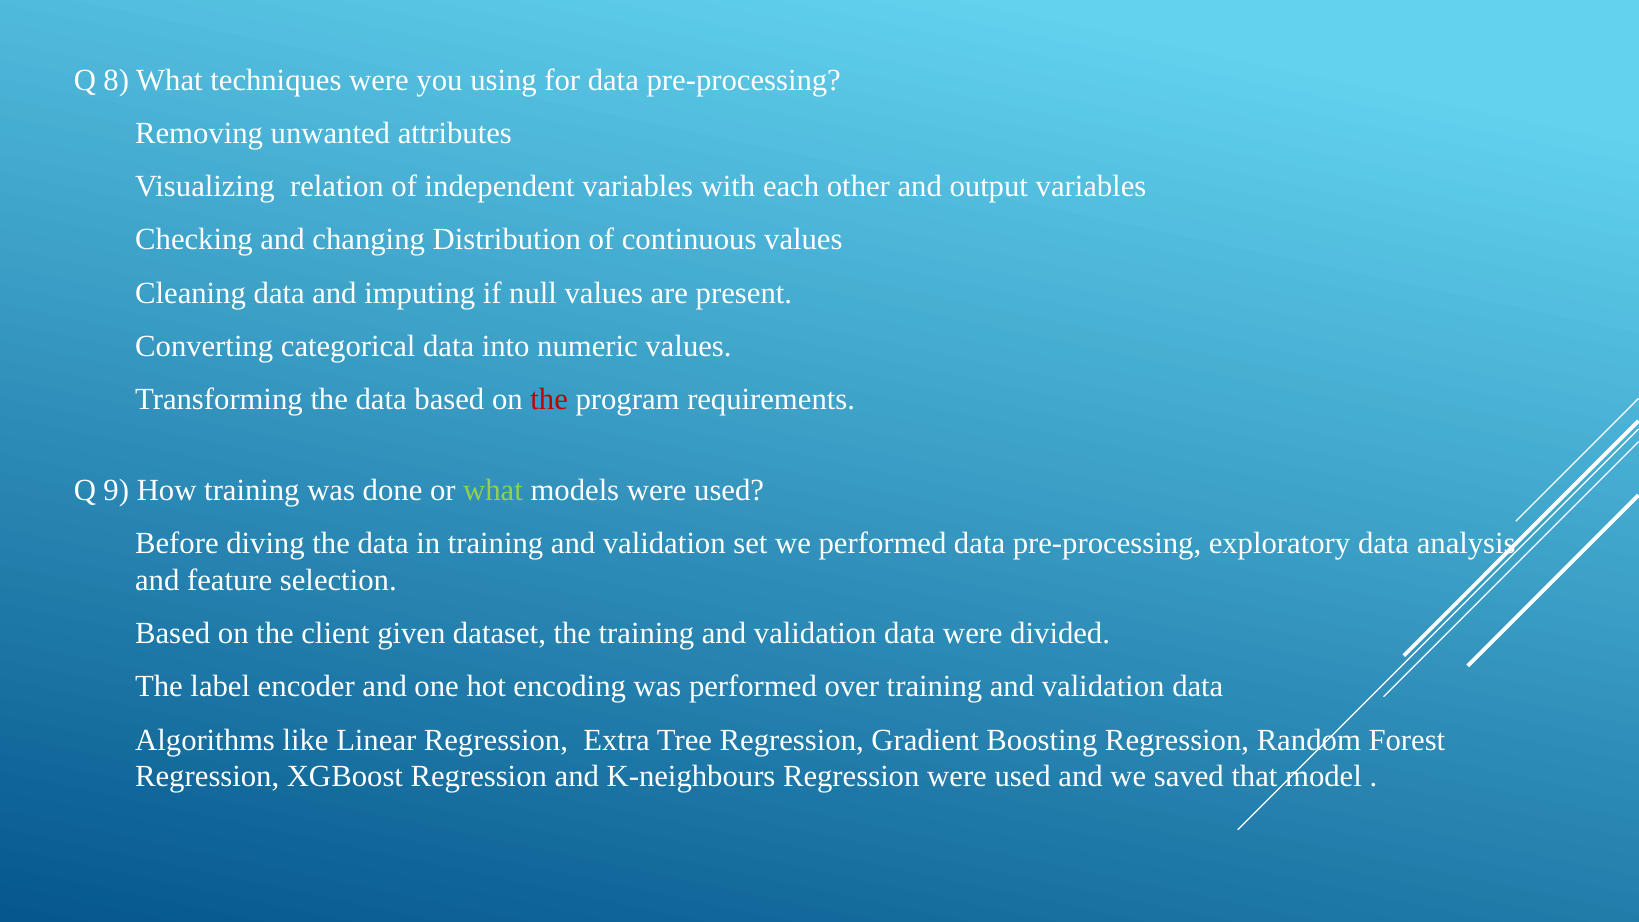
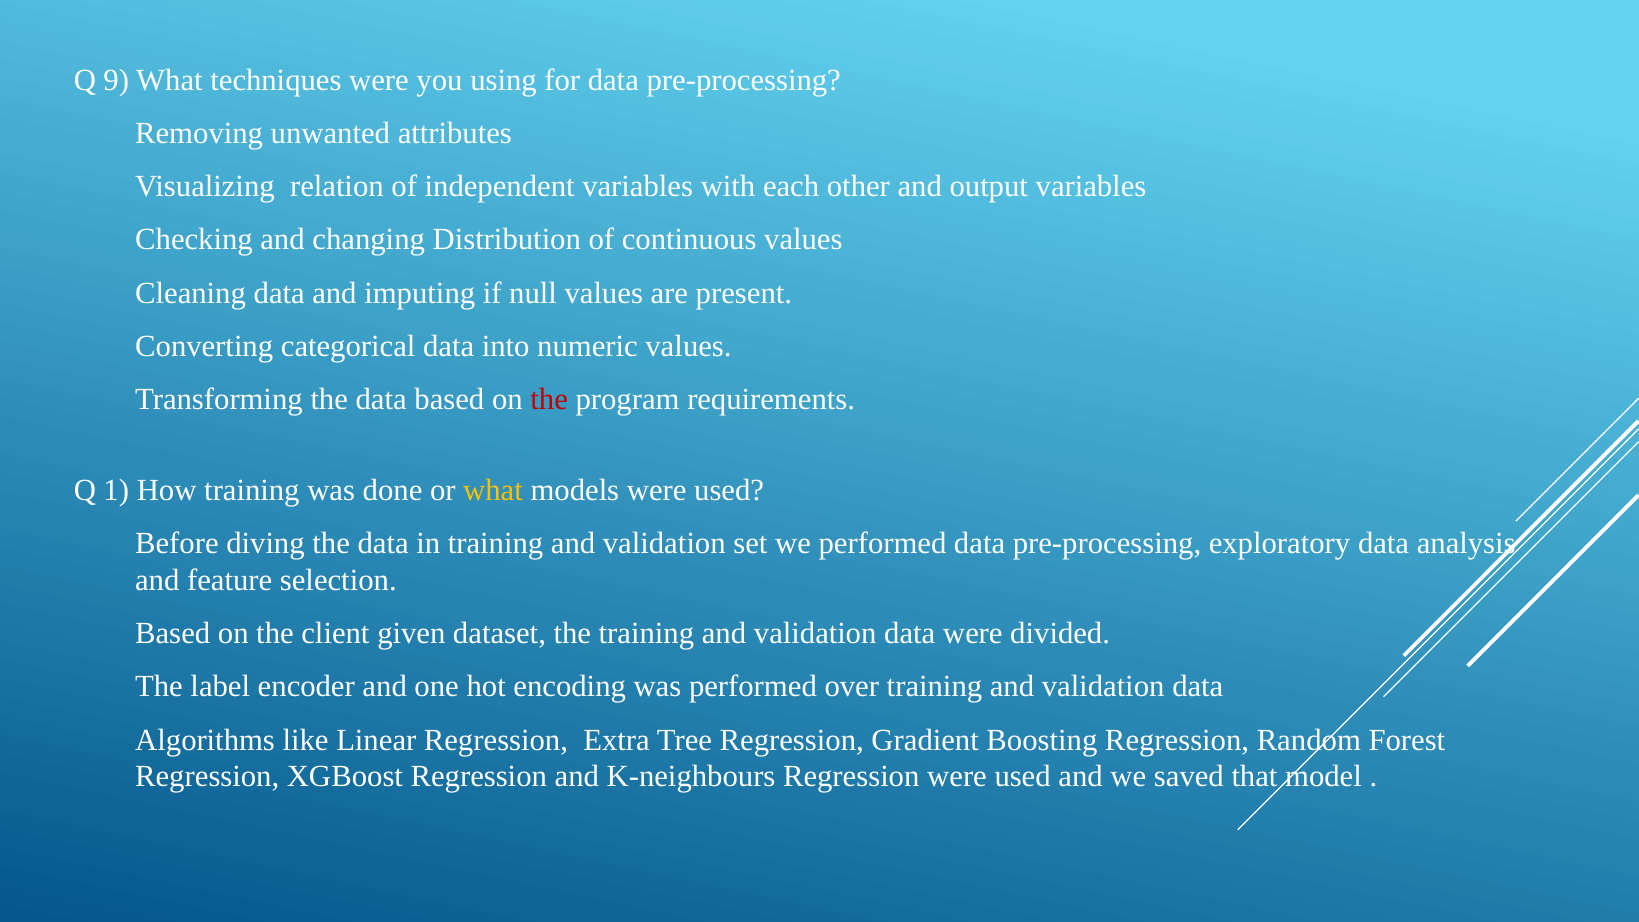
8: 8 -> 9 (116, 80)
9: 9 -> 1 (116, 490)
what colour: light green -> yellow (493, 490)
